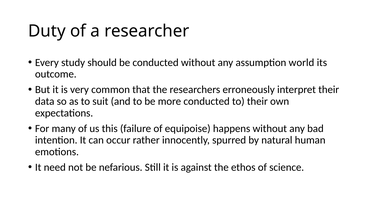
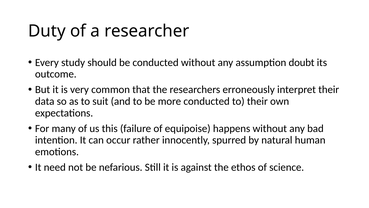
world: world -> doubt (302, 62)
